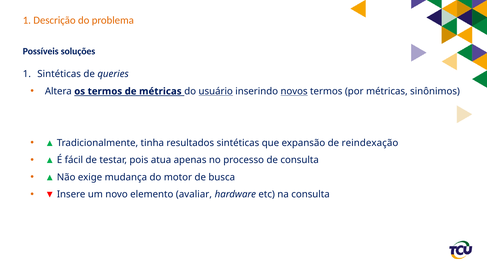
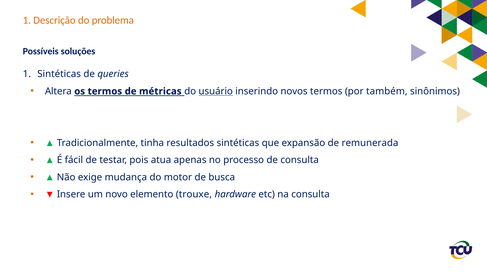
novos underline: present -> none (294, 91)
por métricas: métricas -> também (387, 91)
reindexação: reindexação -> remunerada (370, 143)
avaliar: avaliar -> trouxe (194, 194)
